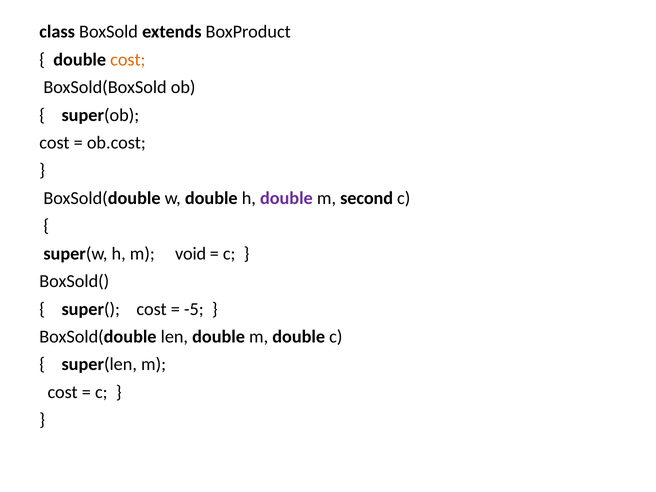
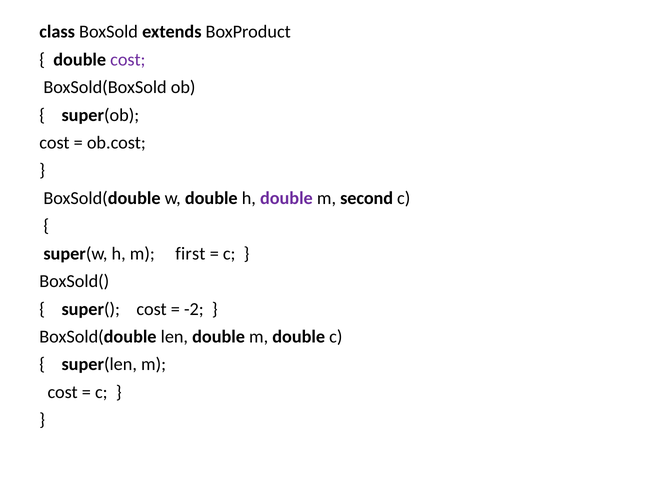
cost colour: orange -> purple (128, 60)
void: void -> first (190, 254)
-5: -5 -> -2 (194, 309)
